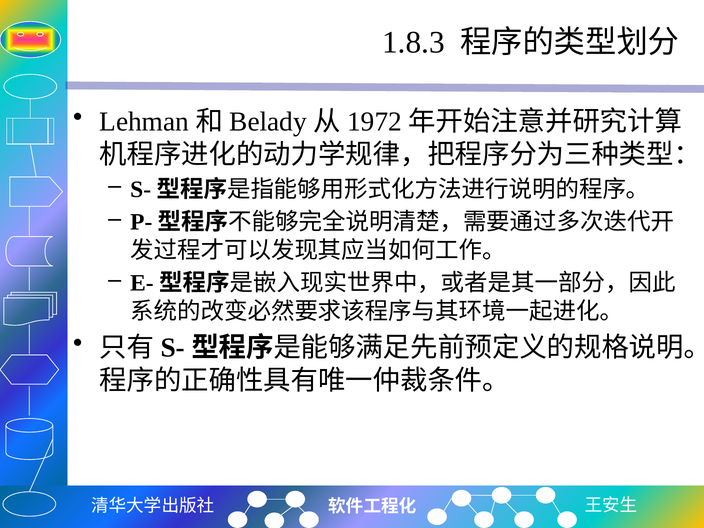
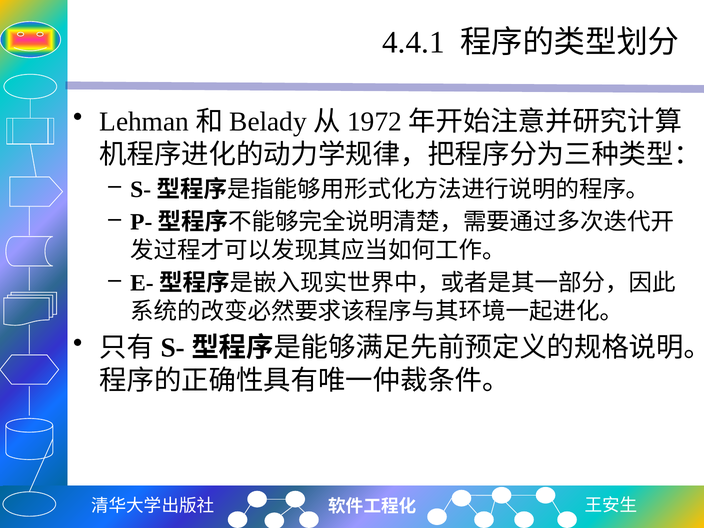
1.8.3: 1.8.3 -> 4.4.1 (413, 42)
